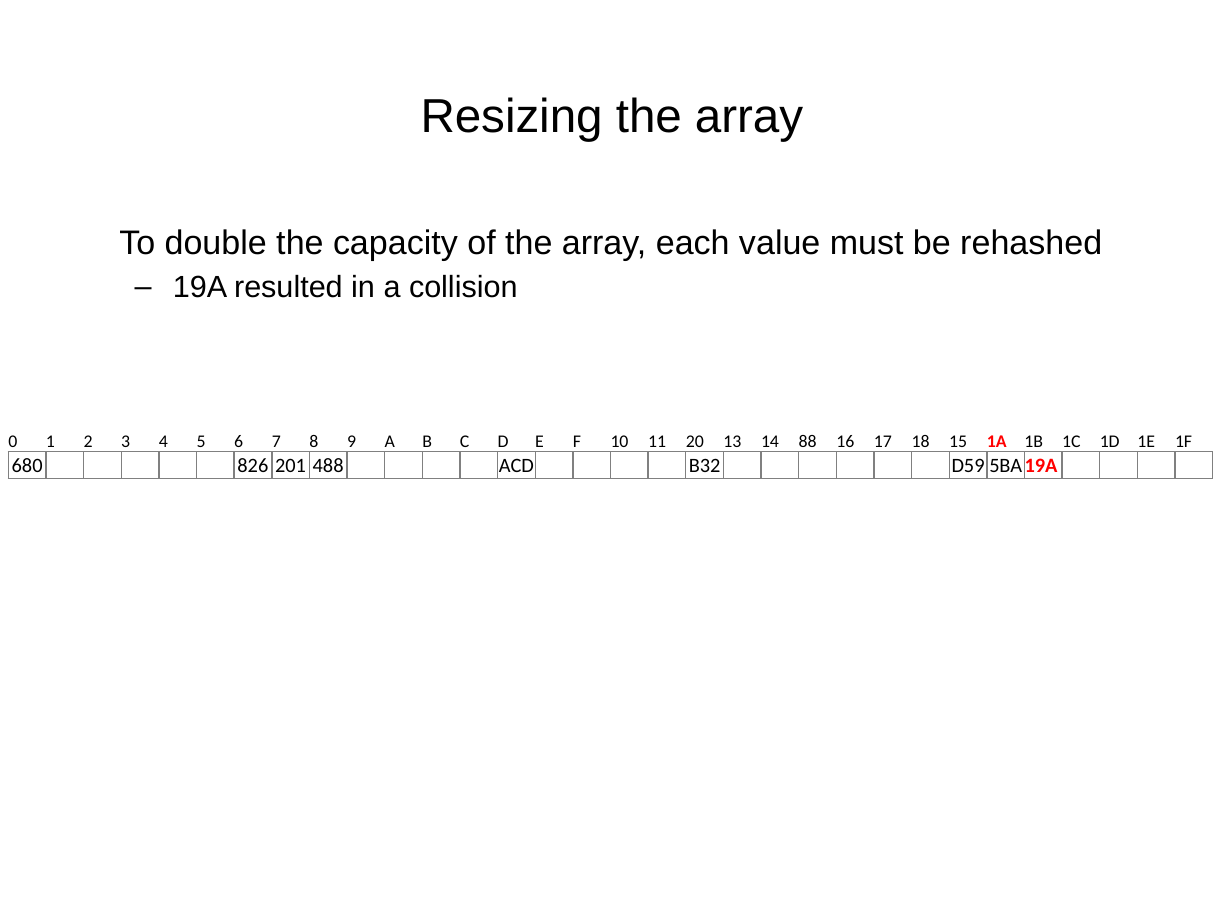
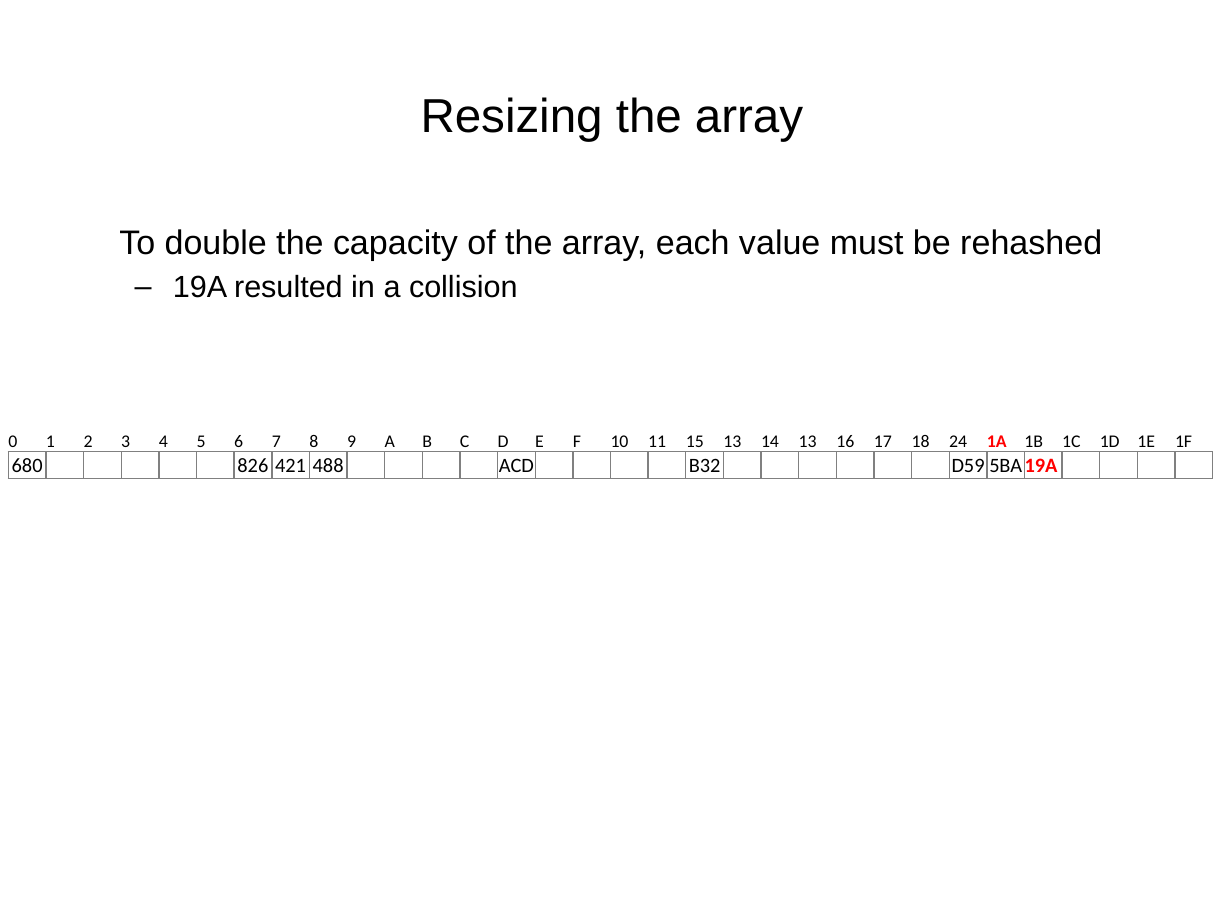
20: 20 -> 15 (695, 441)
14 88: 88 -> 13 (808, 441)
15: 15 -> 24 (958, 441)
201: 201 -> 421 (291, 465)
